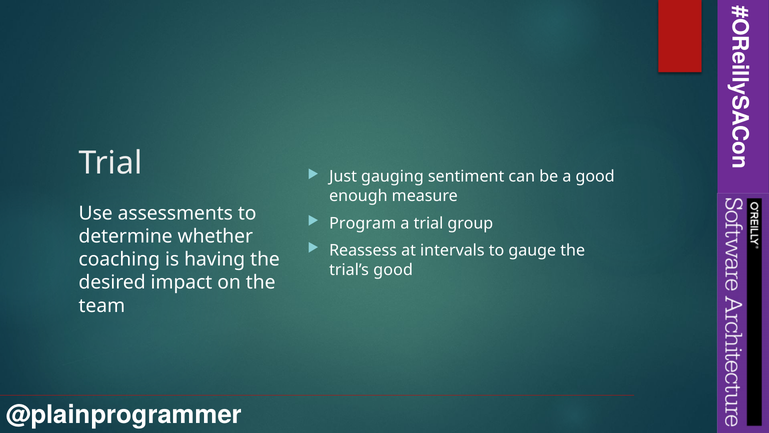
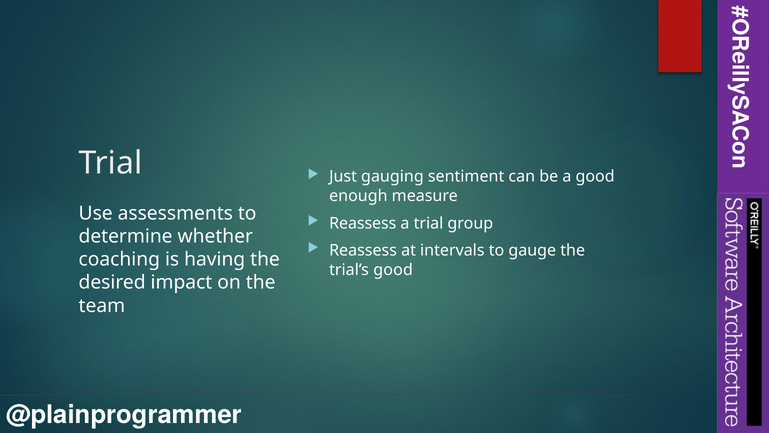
Program: Program -> Reassess (363, 223)
